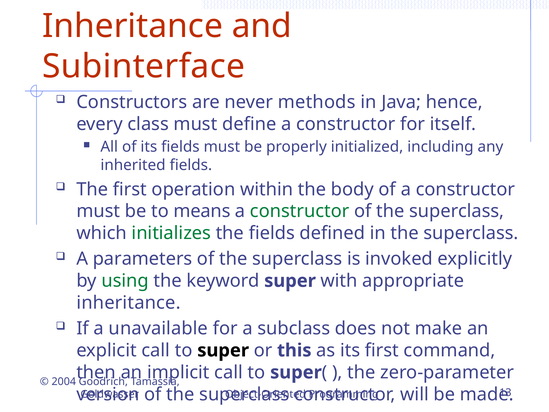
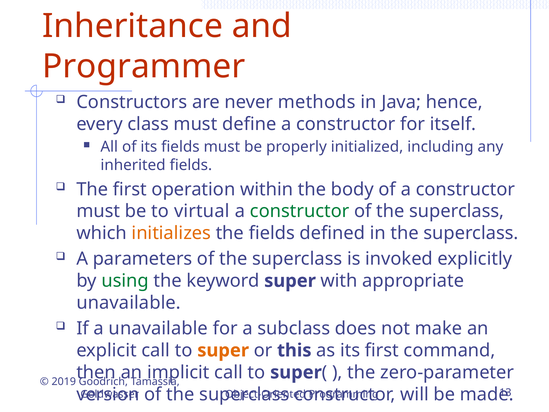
Subinterface: Subinterface -> Programmer (144, 66)
means: means -> virtual (202, 211)
initializes colour: green -> orange (171, 233)
inheritance: inheritance -> unavailable (129, 303)
super colour: black -> orange (223, 350)
2004: 2004 -> 2019 (64, 381)
